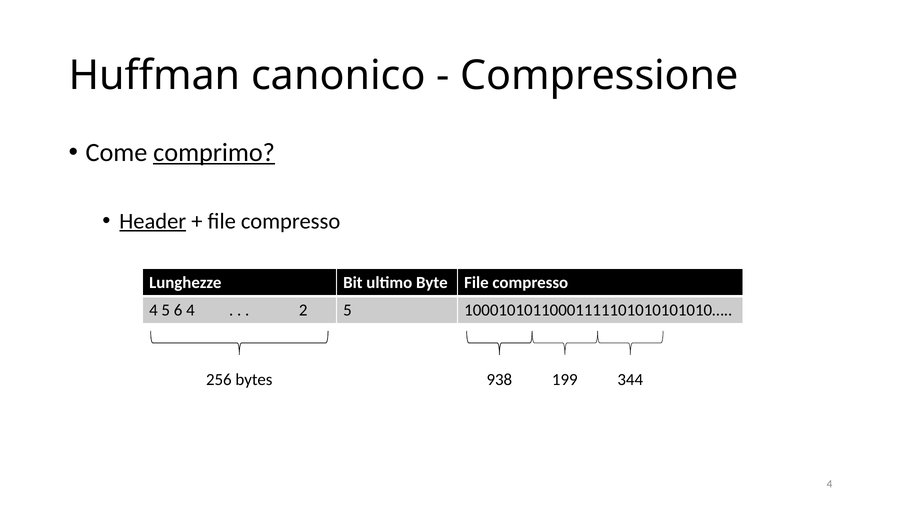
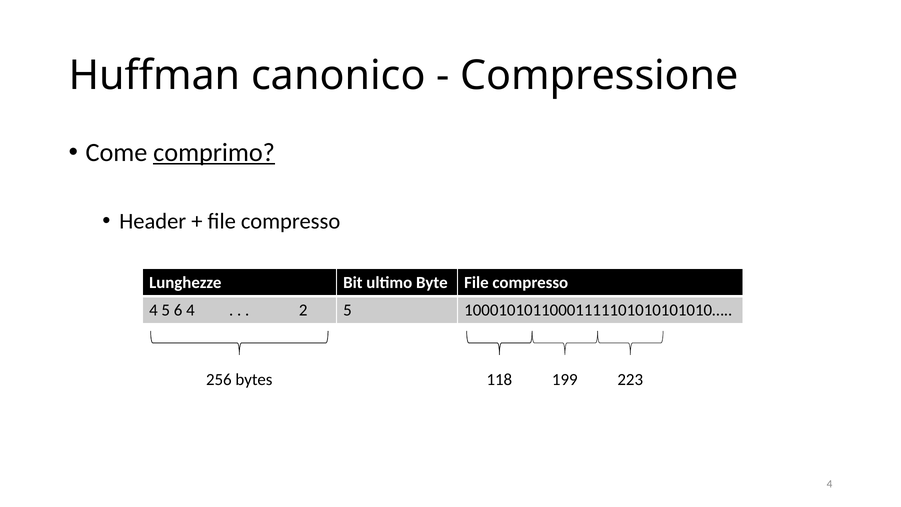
Header underline: present -> none (153, 221)
938: 938 -> 118 (499, 379)
344: 344 -> 223 (630, 379)
